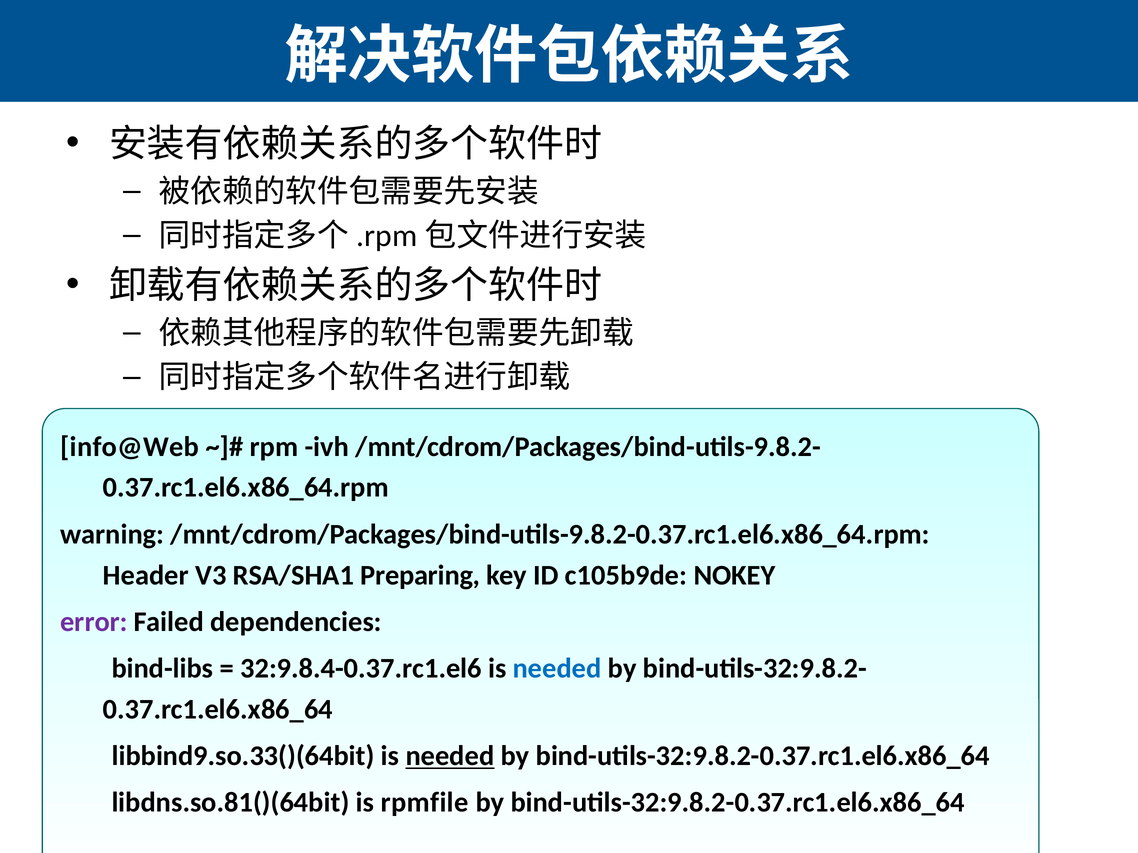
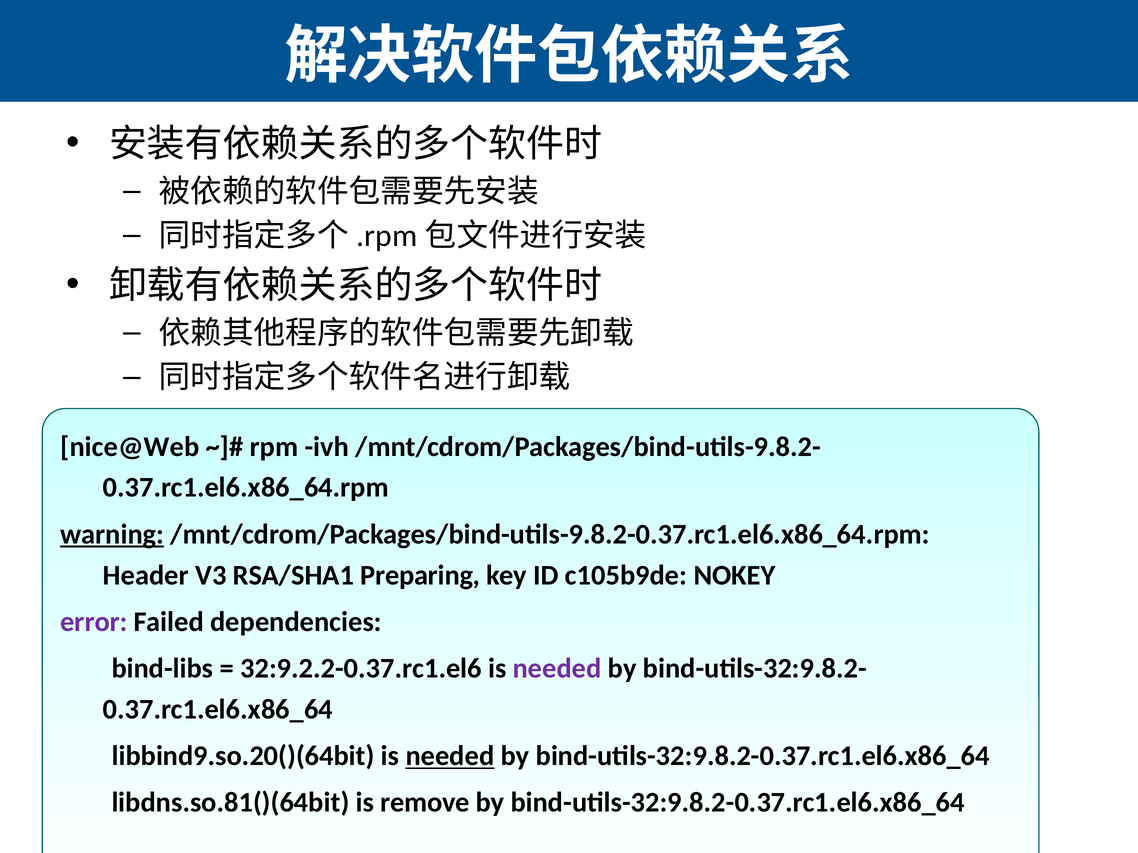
info@Web: info@Web -> nice@Web (130, 447)
warning underline: none -> present (112, 535)
32:9.8.4-0.37.rc1.el6: 32:9.8.4-0.37.rc1.el6 -> 32:9.2.2-0.37.rc1.el6 (361, 669)
needed colour: blue -> purple (557, 669)
libbind9.so.33()(64bit: libbind9.so.33()(64bit -> libbind9.so.20()(64bit (243, 756)
rpmfile: rpmfile -> remove (425, 803)
